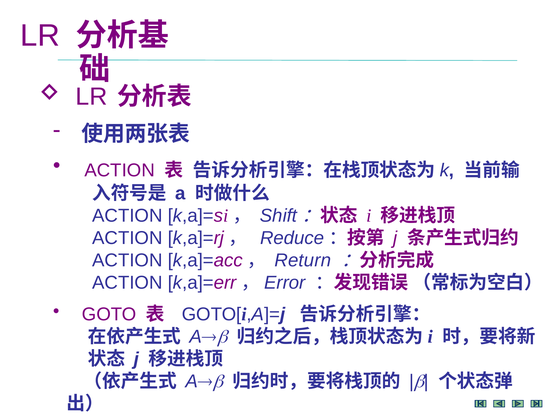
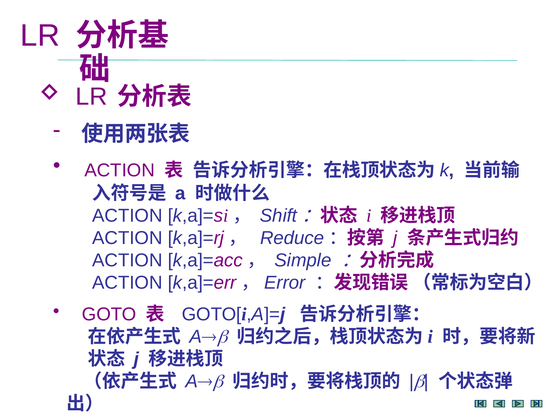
Return: Return -> Simple (303, 260)
